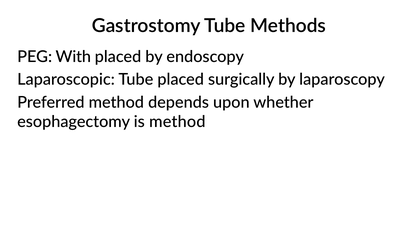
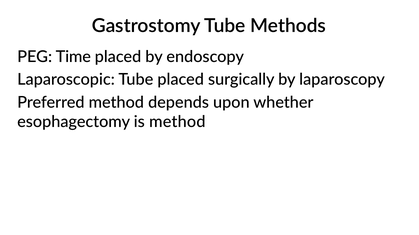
With: With -> Time (73, 57)
